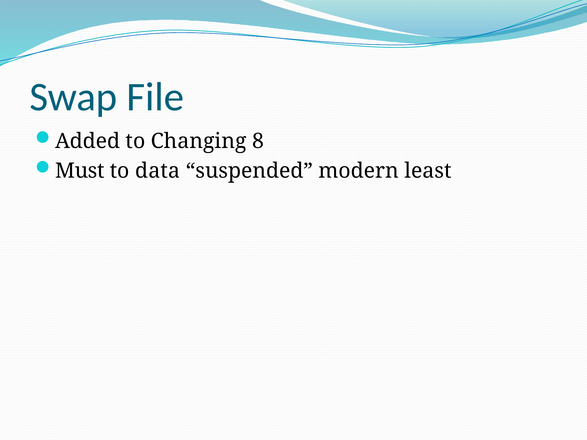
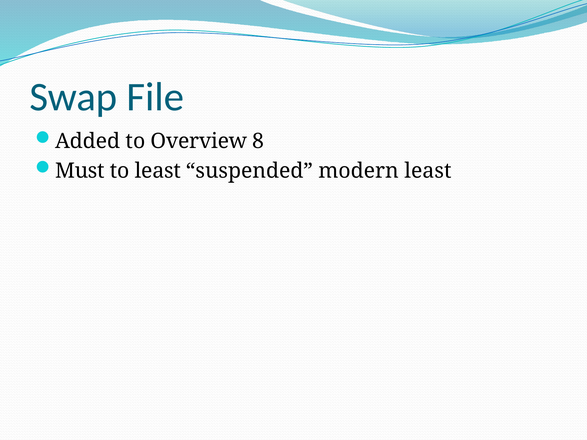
Changing: Changing -> Overview (199, 141)
to data: data -> least (158, 171)
